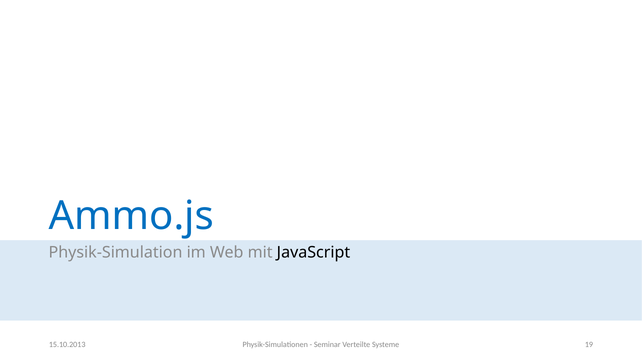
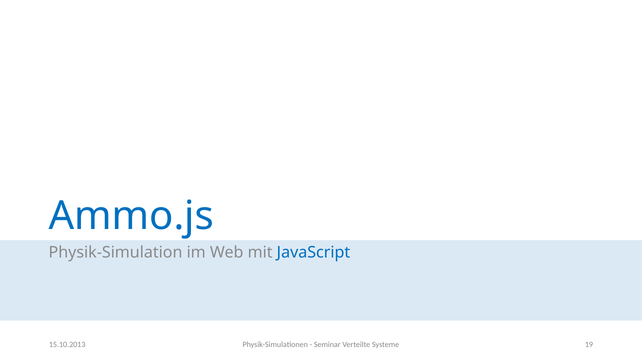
JavaScript colour: black -> blue (313, 253)
